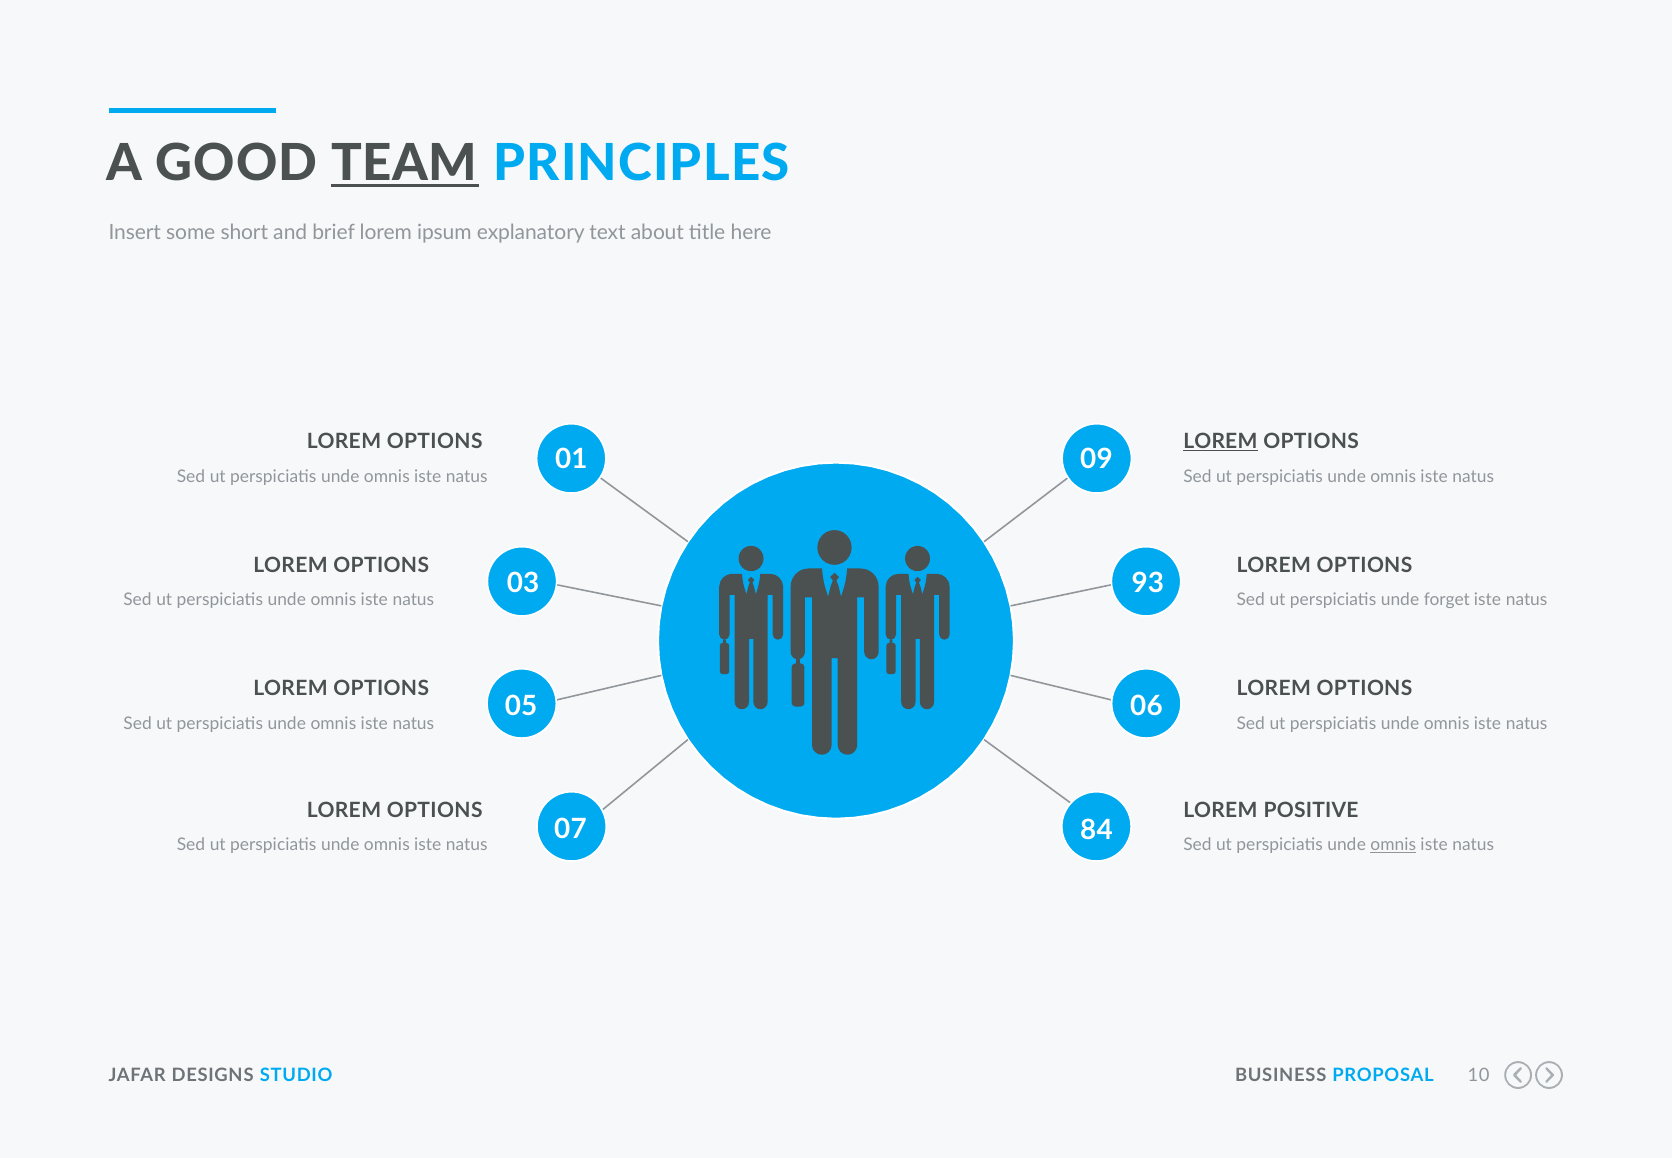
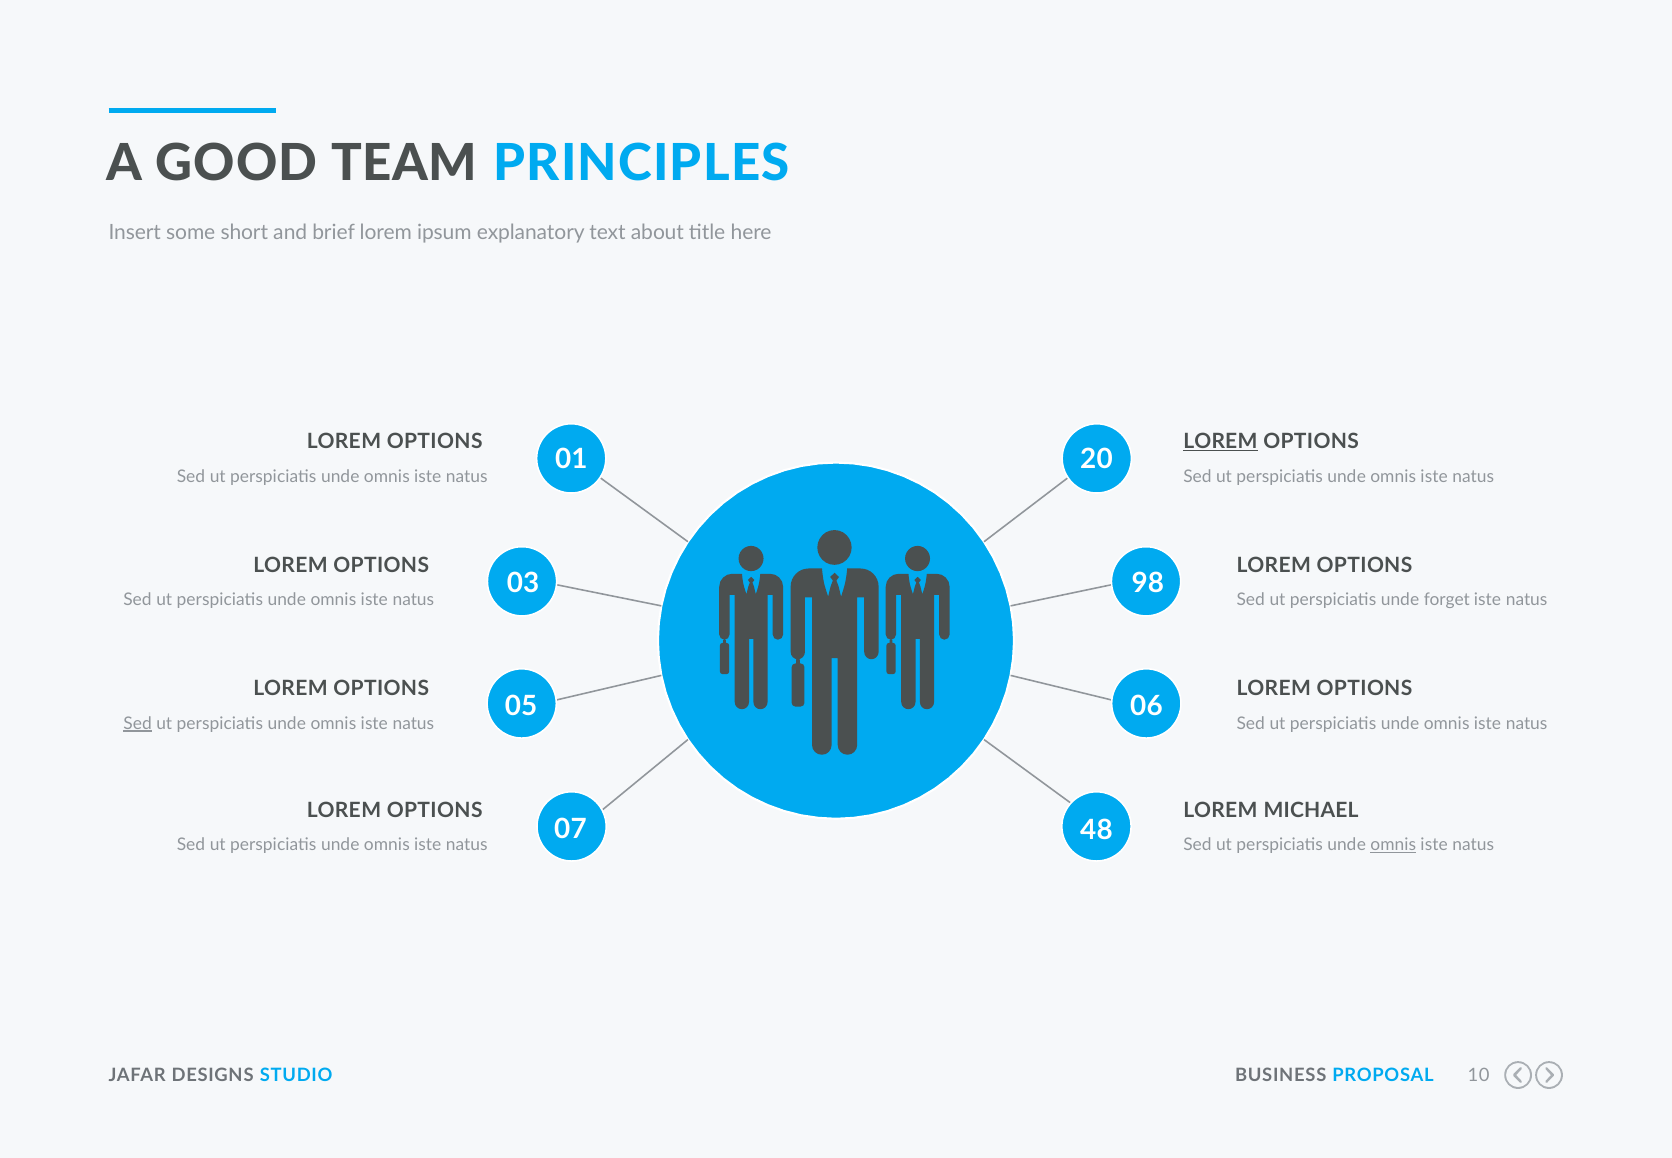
TEAM underline: present -> none (404, 164)
09: 09 -> 20 (1096, 460)
93: 93 -> 98 (1148, 583)
Sed underline: none -> present (138, 723)
POSITIVE: POSITIVE -> MICHAEL (1311, 810)
84: 84 -> 48 (1096, 830)
